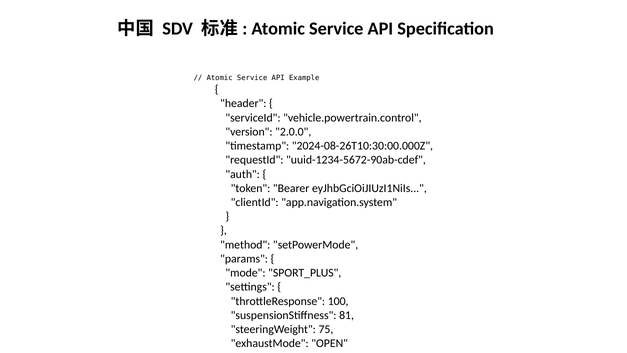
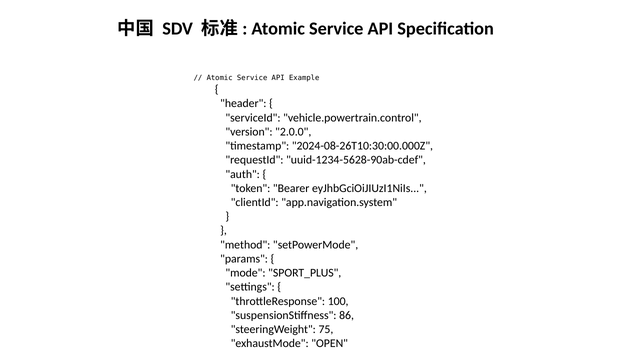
uuid-1234-5672-90ab-cdef: uuid-1234-5672-90ab-cdef -> uuid-1234-5628-90ab-cdef (356, 160)
81: 81 -> 86 (347, 315)
